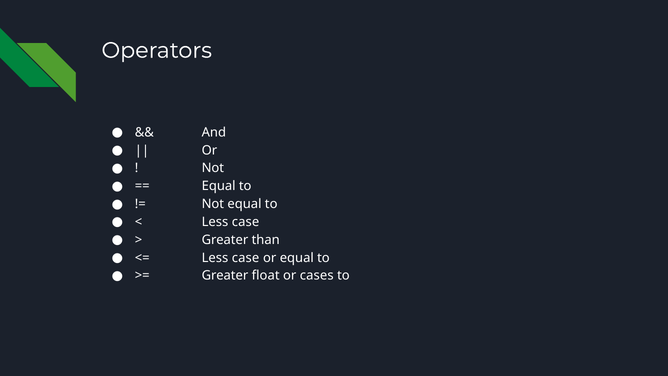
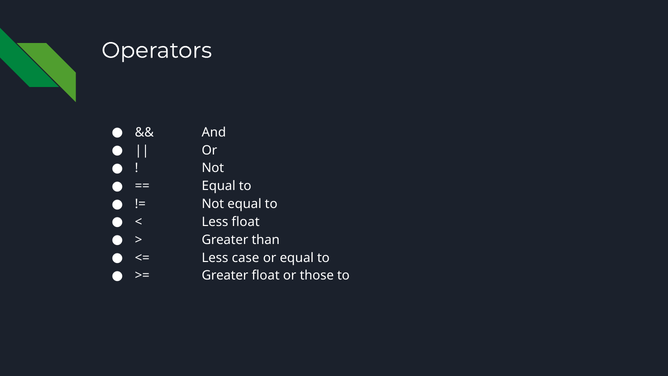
case: case -> float (246, 222)
cases: cases -> those (317, 275)
